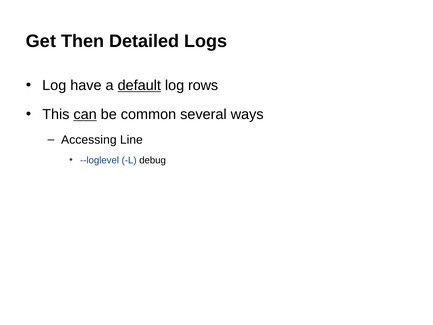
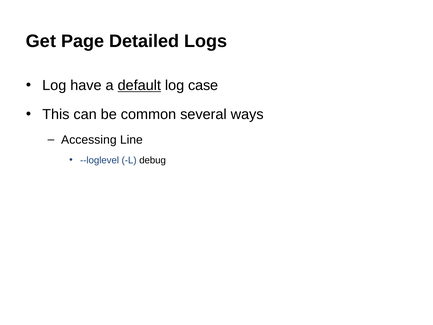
Then: Then -> Page (83, 41)
rows: rows -> case (203, 85)
can underline: present -> none (85, 114)
